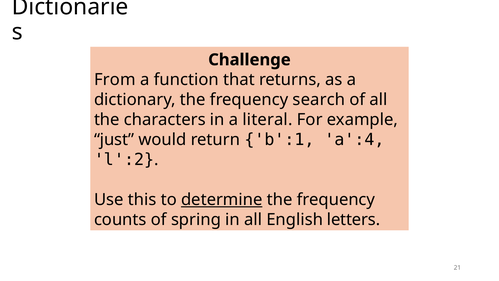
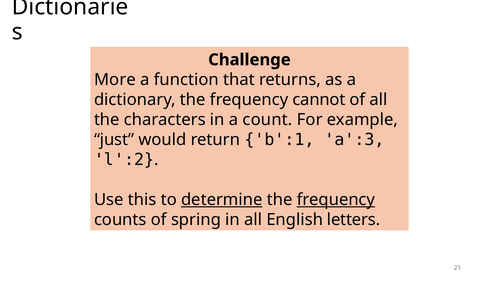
From: From -> More (115, 80)
search: search -> cannot (319, 100)
literal: literal -> count (267, 120)
a':4: a':4 -> a':3 (355, 140)
frequency underline: none -> present (336, 199)
